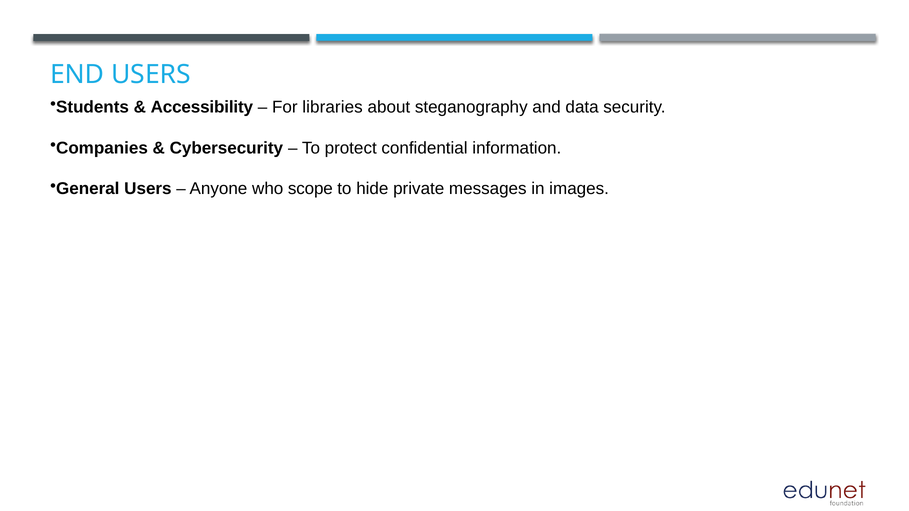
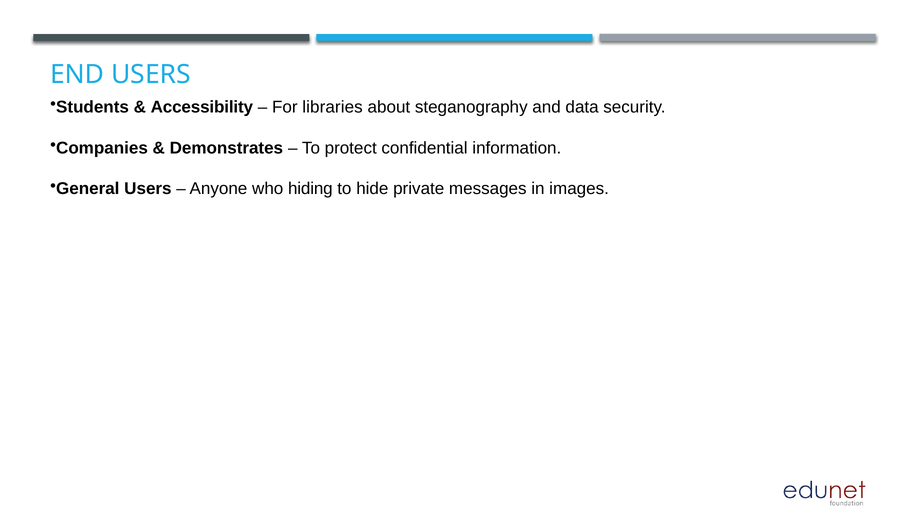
Cybersecurity: Cybersecurity -> Demonstrates (226, 148)
scope: scope -> hiding (310, 189)
